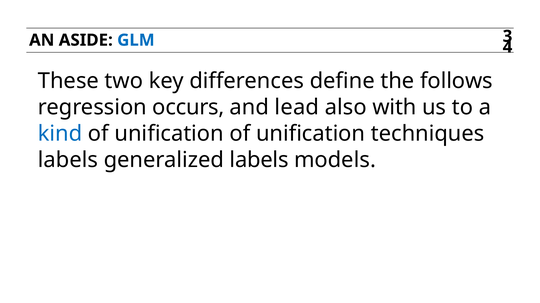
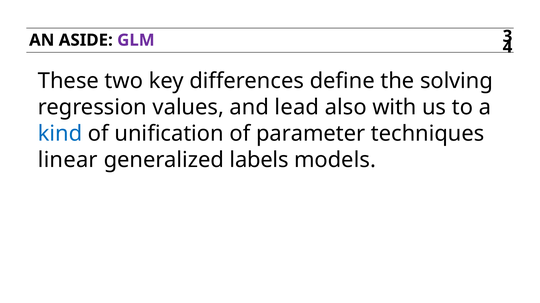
GLM colour: blue -> purple (136, 40)
follows: follows -> solving (456, 81)
occurs: occurs -> values (188, 107)
unification of unification: unification -> parameter (311, 134)
labels: labels -> linear (68, 160)
